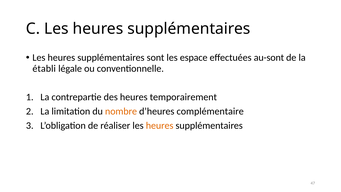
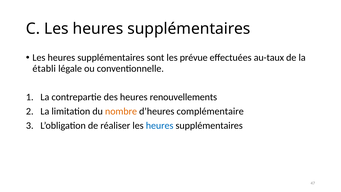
espace: espace -> prévue (194, 58)
au-sont: au-sont -> au-taux (269, 58)
temporairement: temporairement -> renouvellements (183, 97)
heures colour: orange -> blue (160, 126)
